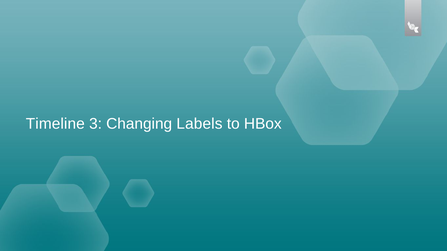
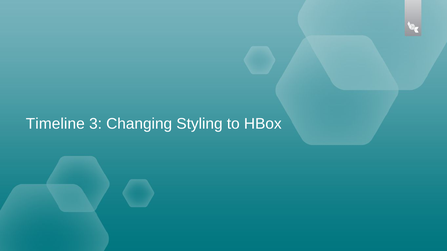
Labels: Labels -> Styling (200, 124)
